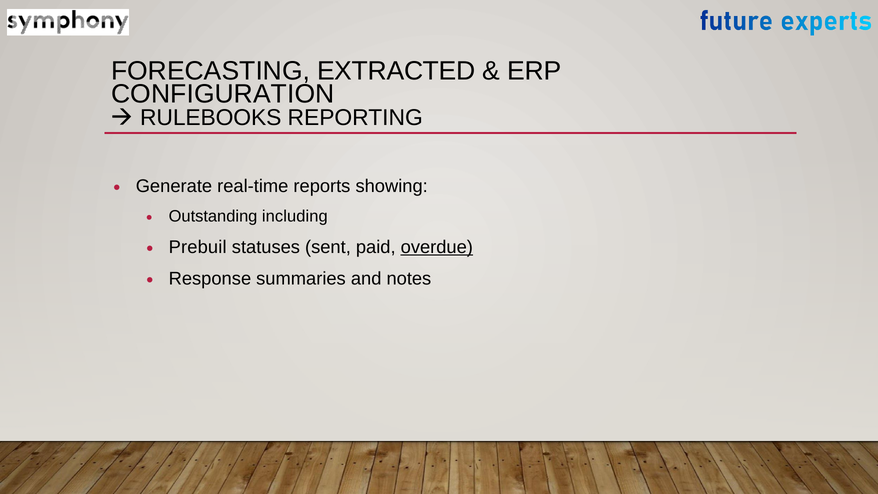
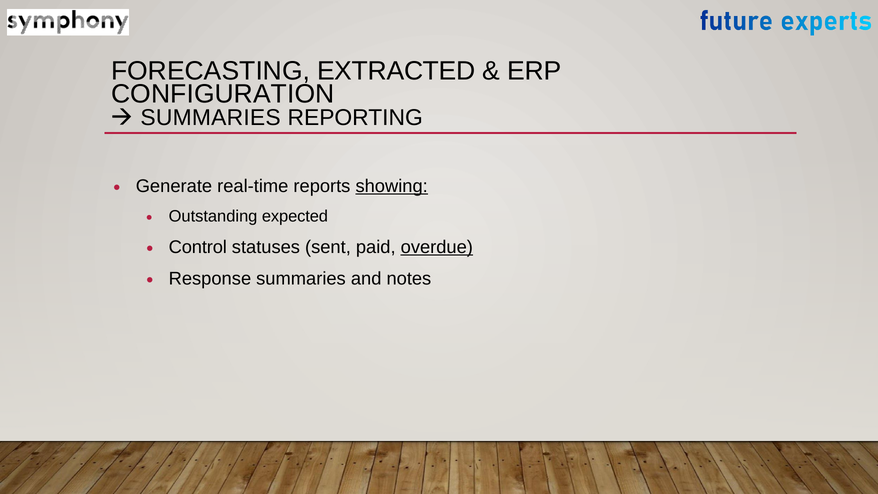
RULEBOOKS: RULEBOOKS -> SUMMARIES (211, 118)
showing underline: none -> present (392, 186)
including: including -> expected (295, 216)
Prebuil: Prebuil -> Control (198, 247)
